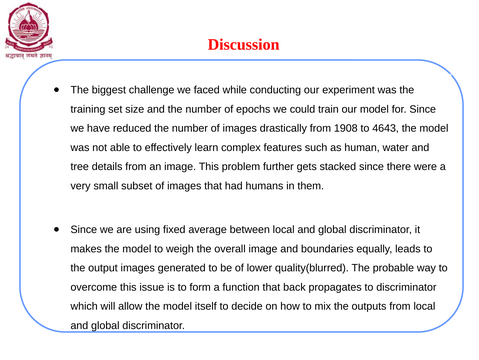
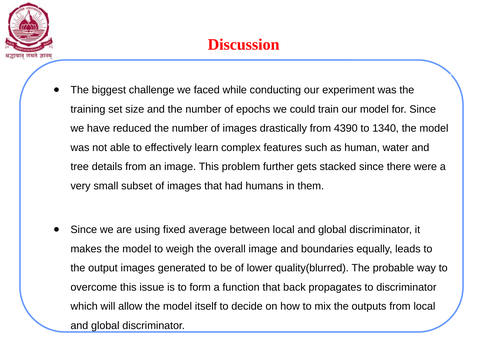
1908: 1908 -> 4390 (346, 128)
4643: 4643 -> 1340 (386, 128)
